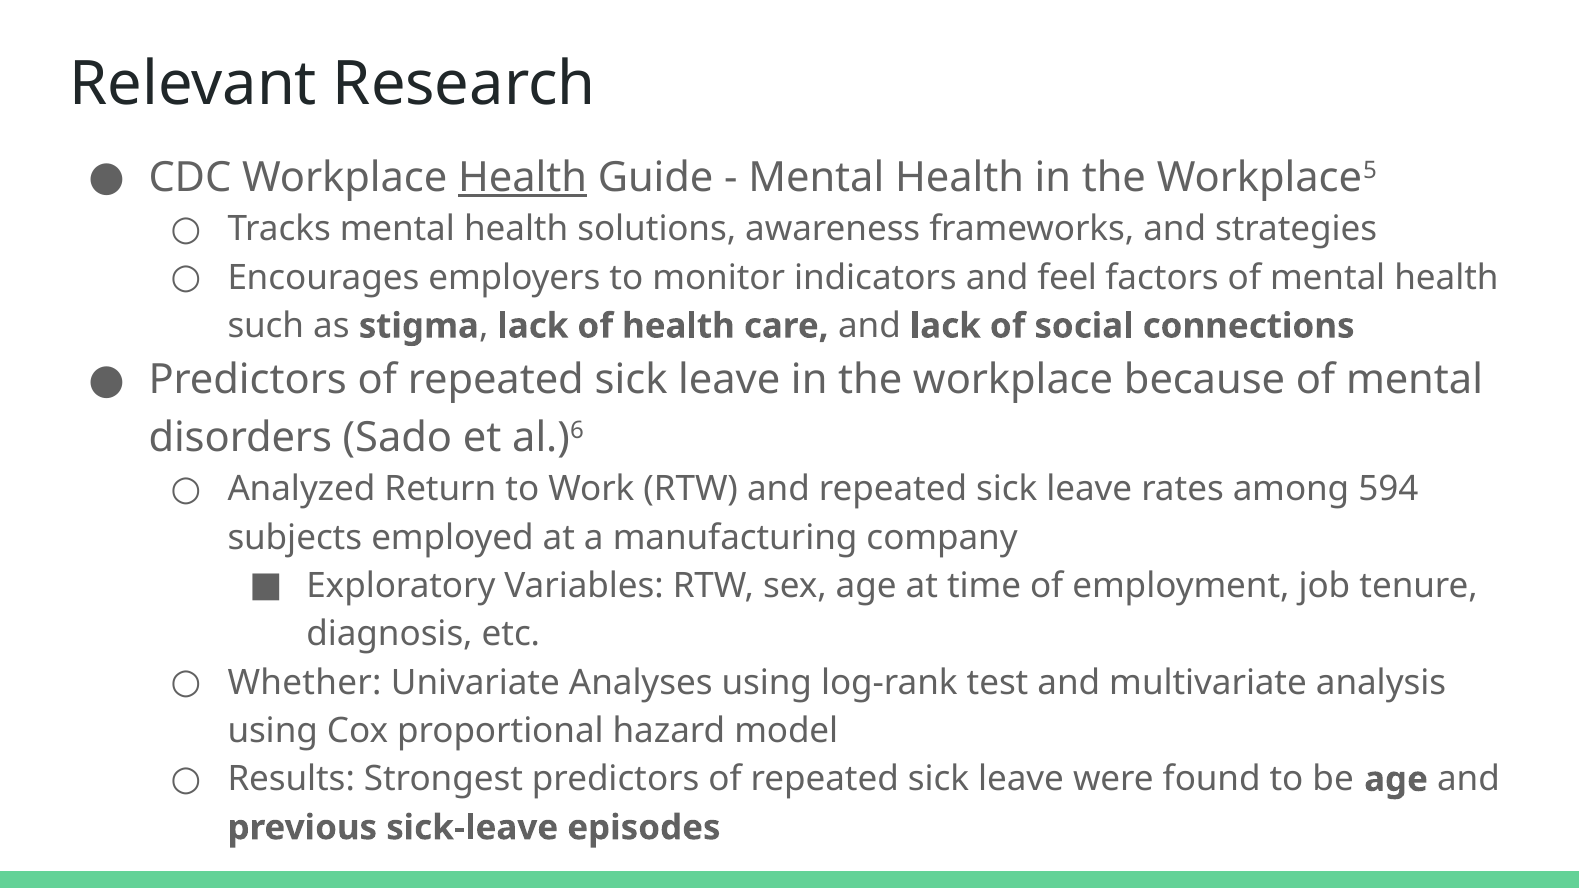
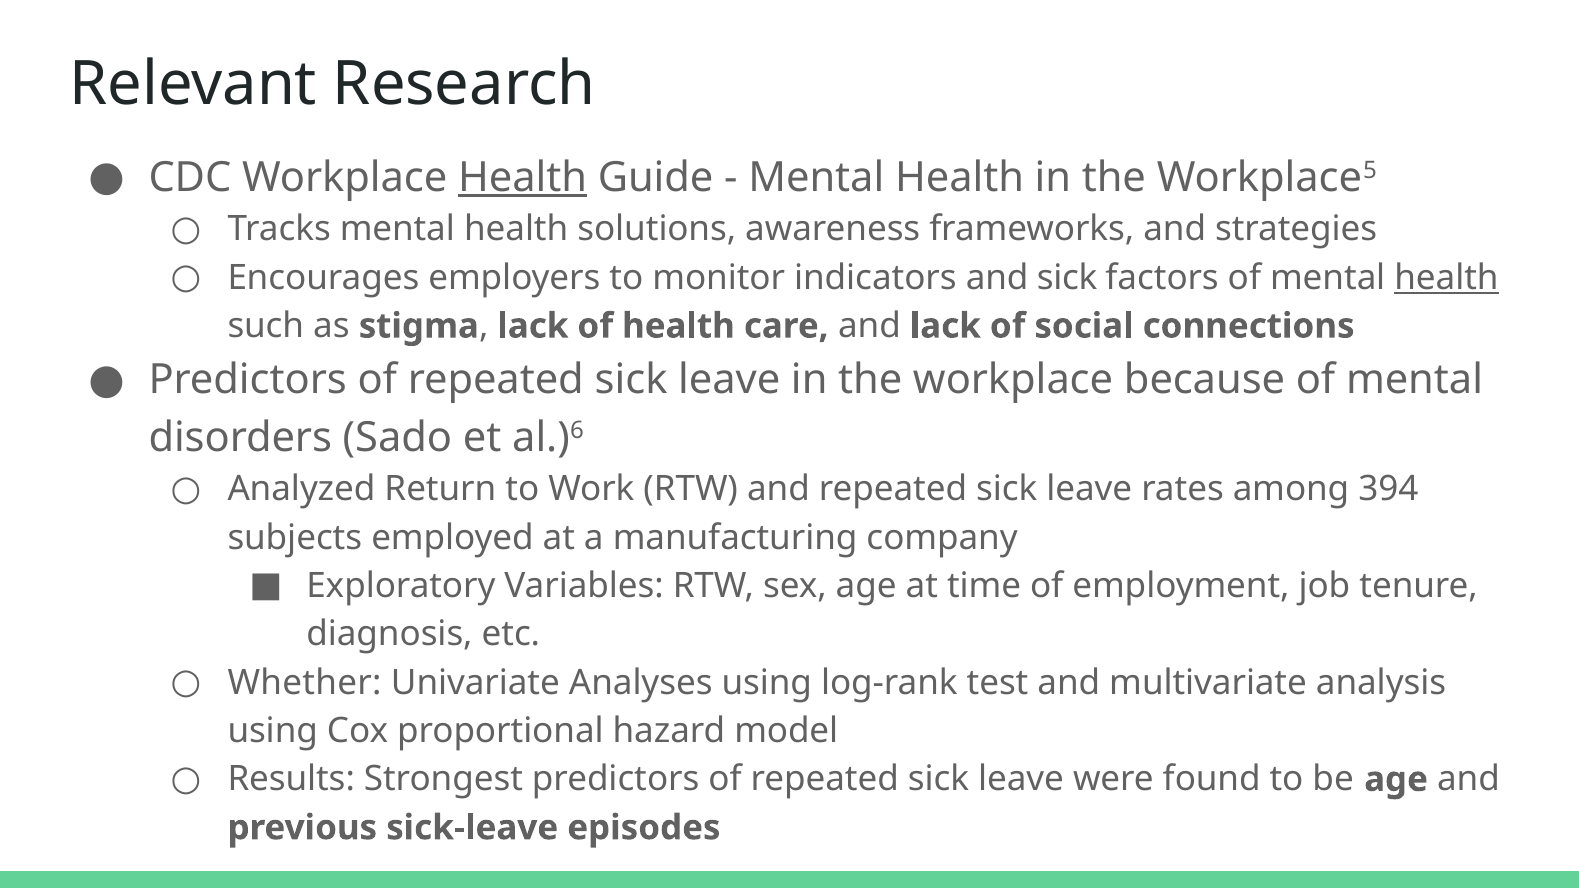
and feel: feel -> sick (1067, 278)
health underline: none -> present (1446, 278)
594: 594 -> 394 (1388, 489)
